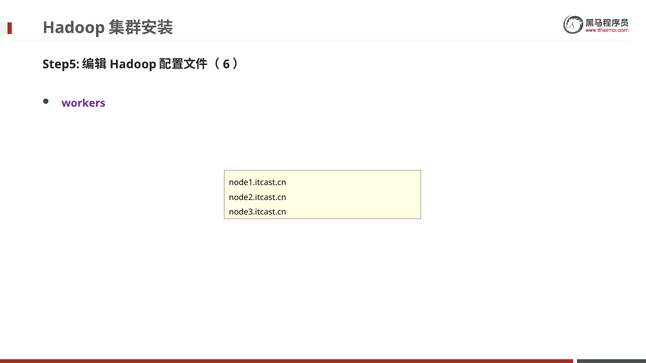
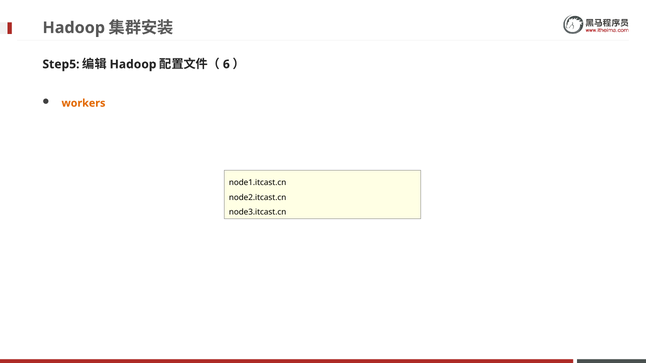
workers colour: purple -> orange (83, 103)
